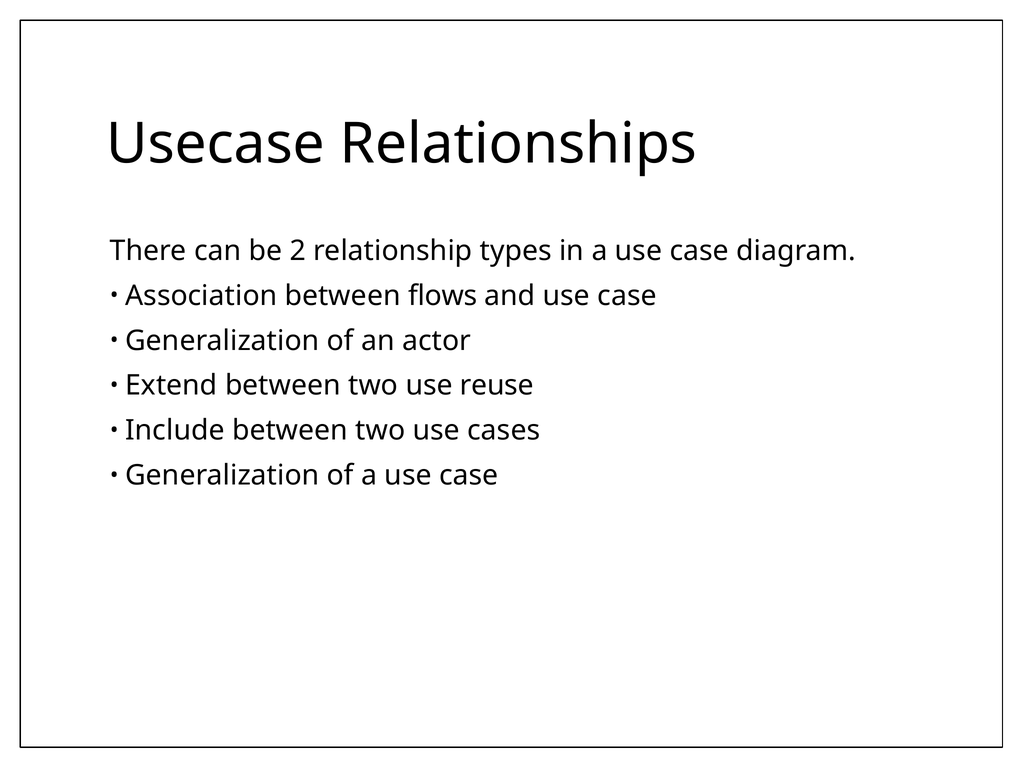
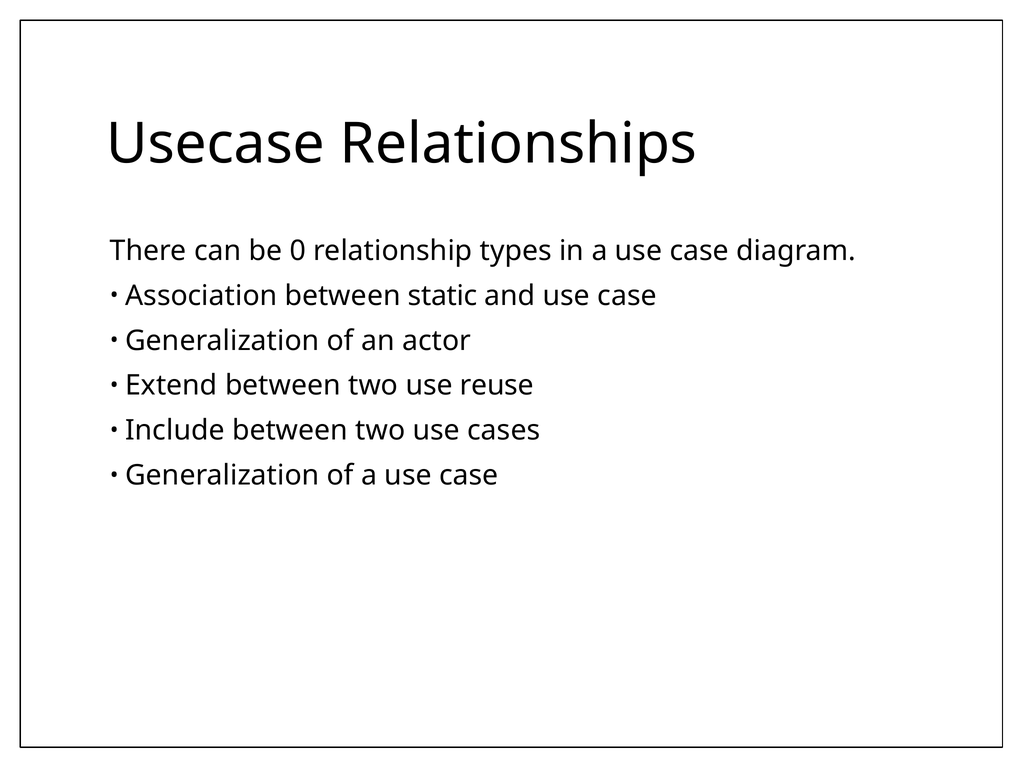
2: 2 -> 0 (298, 250)
flows: flows -> static (443, 295)
